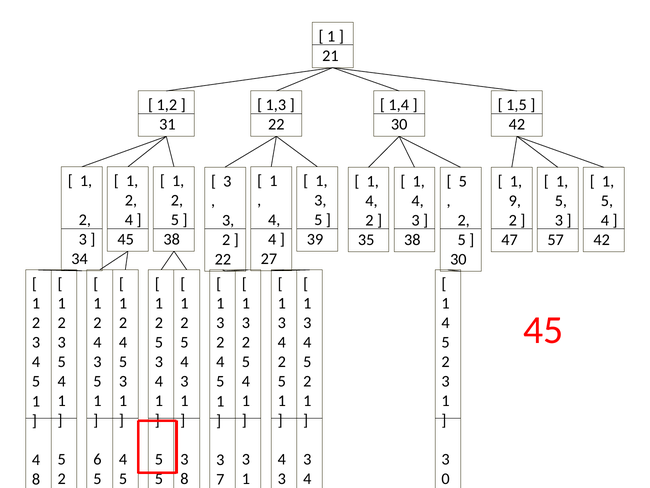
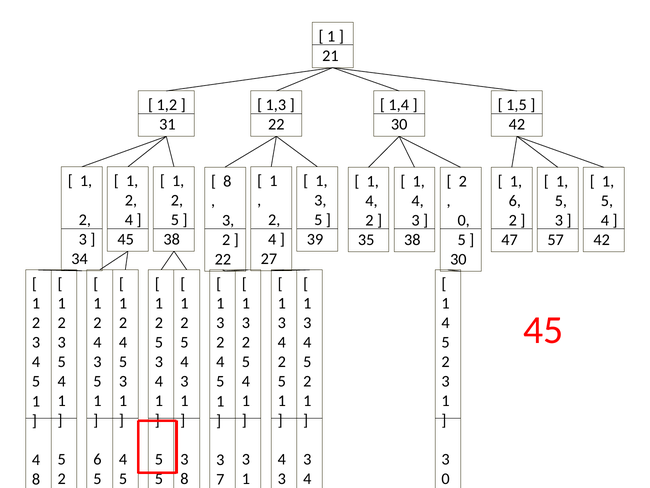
3: 3 -> 8 (227, 181)
5: 5 -> 2 (463, 181)
9: 9 -> 6 (515, 201)
4: 4 -> 2 (274, 220)
2: 2 -> 0 (464, 220)
